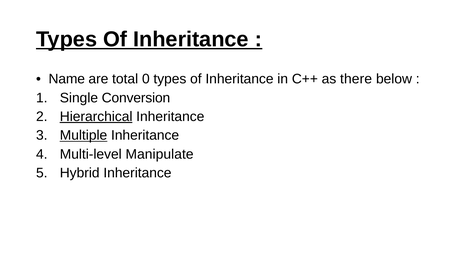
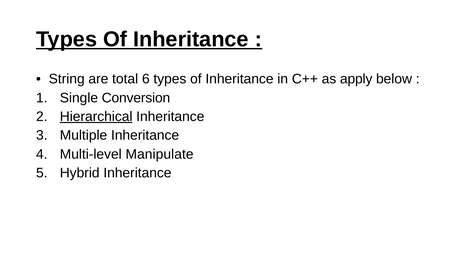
Name: Name -> String (67, 79)
0: 0 -> 6 (146, 79)
there: there -> apply (356, 79)
Multiple underline: present -> none (84, 135)
